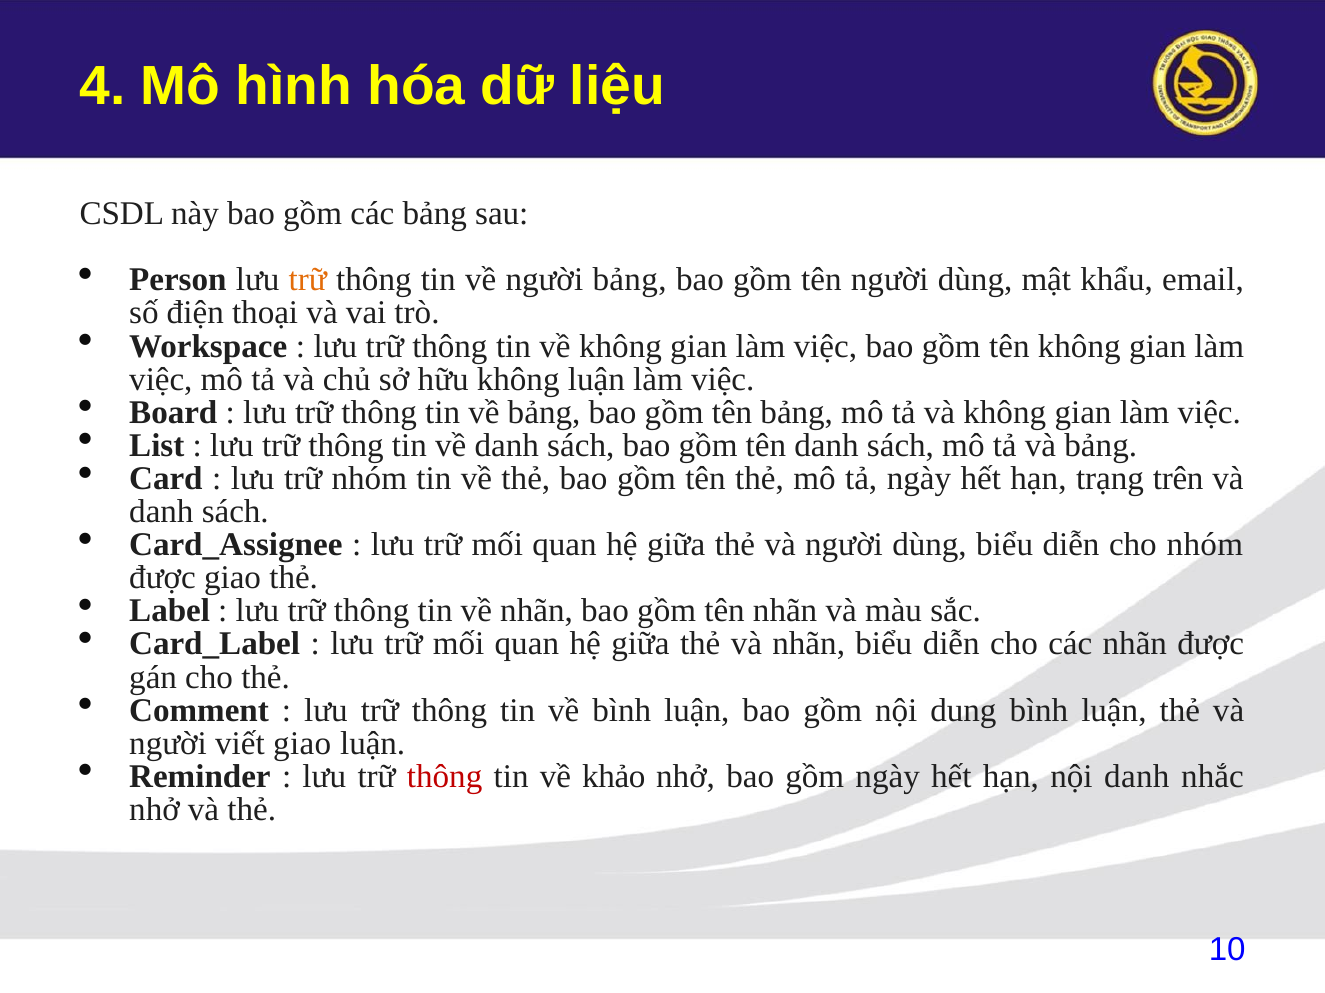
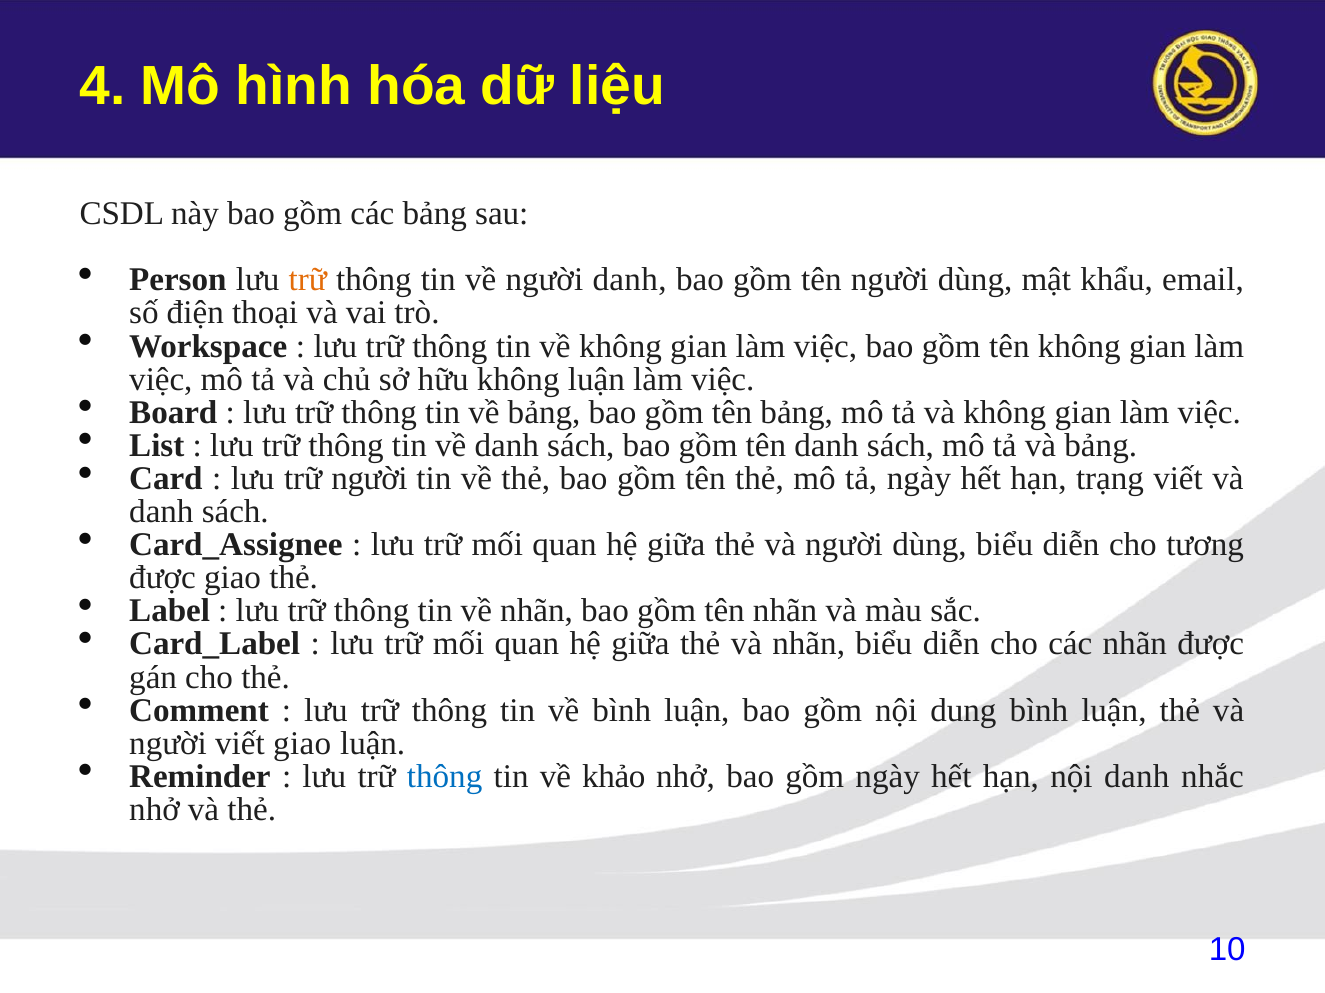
người bảng: bảng -> danh (630, 280)
trữ nhóm: nhóm -> người (369, 479)
trạng trên: trên -> viết (1178, 479)
cho nhóm: nhóm -> tương (1205, 545)
thông colour: red -> blue (445, 777)
